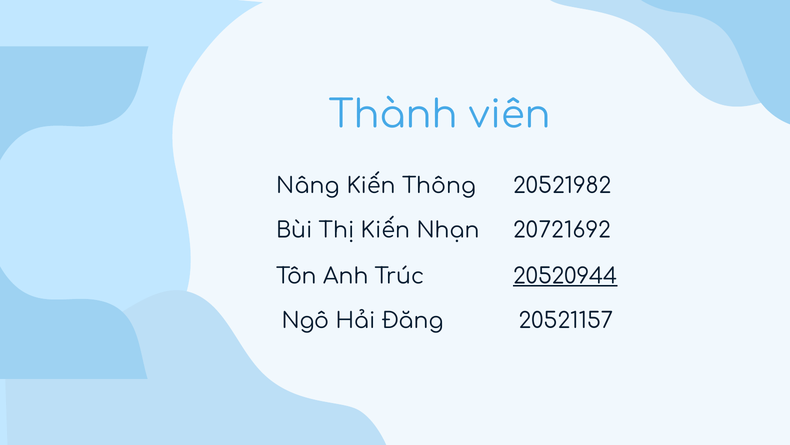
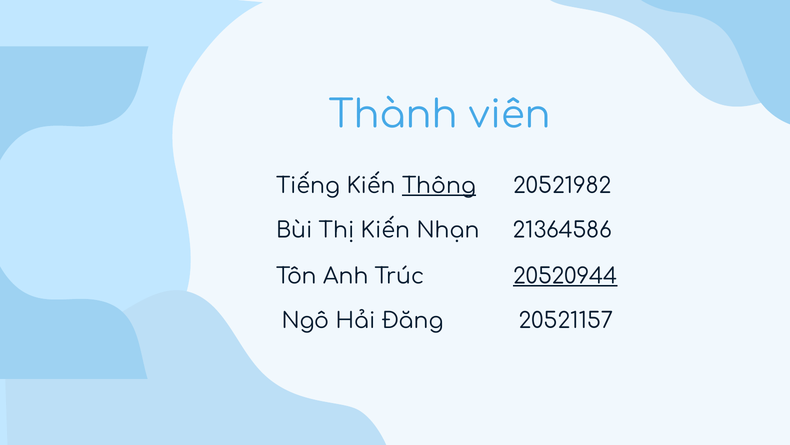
Nâng: Nâng -> Tiếng (308, 186)
Thông underline: none -> present (439, 186)
20721692: 20721692 -> 21364586 (562, 230)
